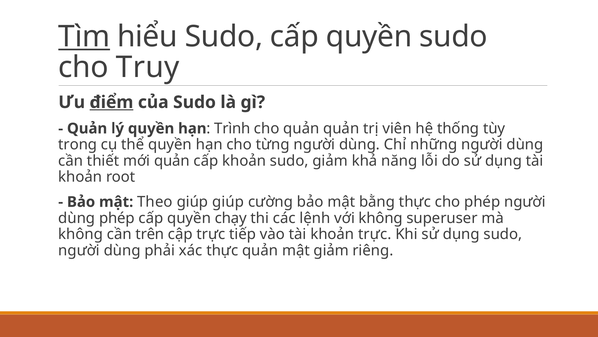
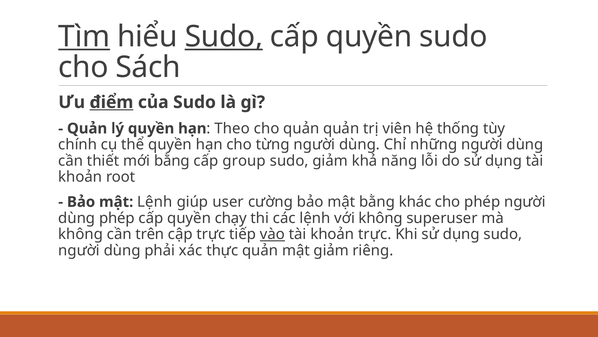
Sudo underline: none -> present (224, 37)
Truy: Truy -> Sách (148, 67)
Trình: Trình -> Theo (232, 128)
trong: trong -> chính (78, 144)
mới quản: quản -> bằng (172, 161)
cấp khoản: khoản -> group (244, 161)
mật Theo: Theo -> Lệnh (155, 202)
giúp giúp: giúp -> user (228, 202)
bằng thực: thực -> khác (415, 202)
vào underline: none -> present (272, 234)
